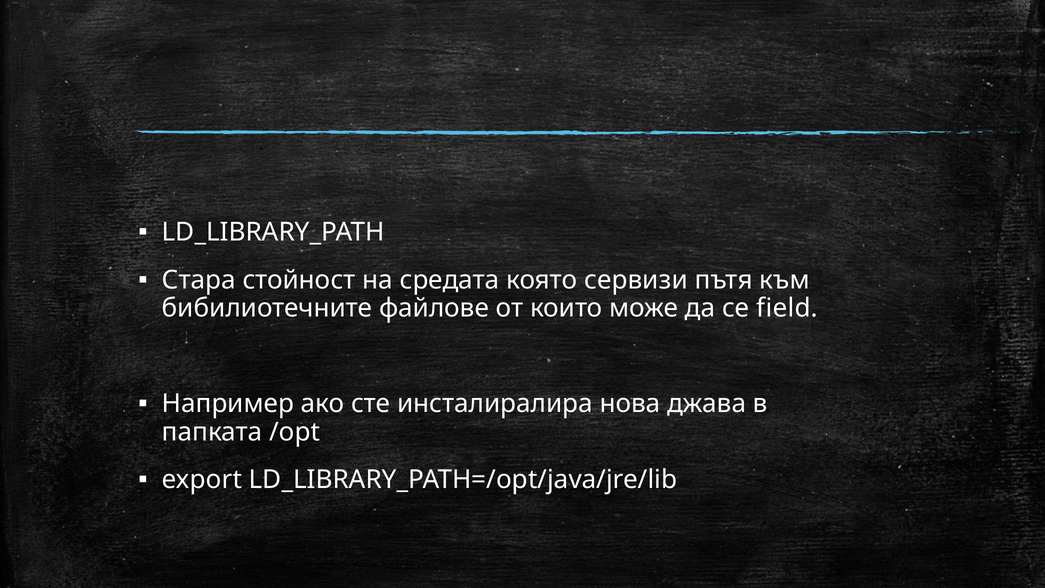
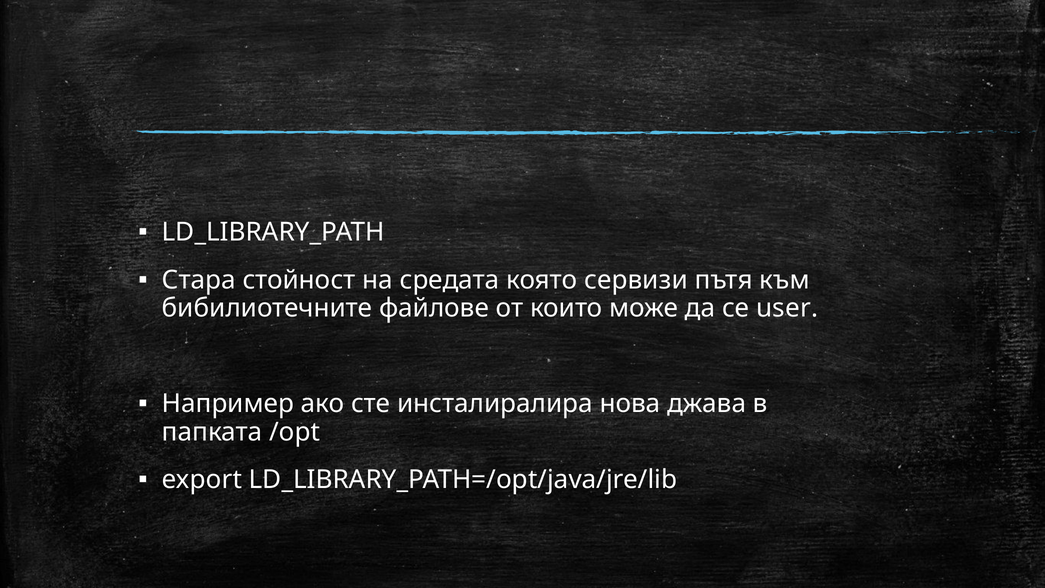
field: field -> user (787, 308)
